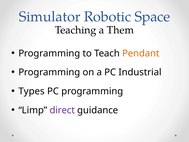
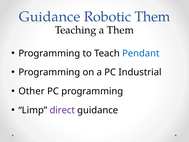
Simulator: Simulator -> Guidance (50, 17)
Robotic Space: Space -> Them (152, 17)
Pendant colour: orange -> blue (141, 53)
Types: Types -> Other (32, 91)
